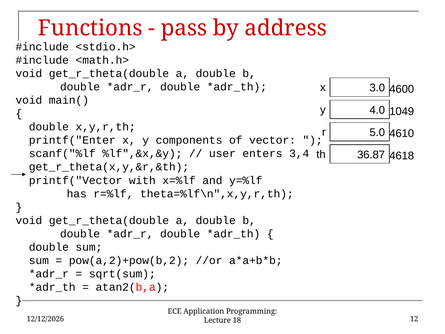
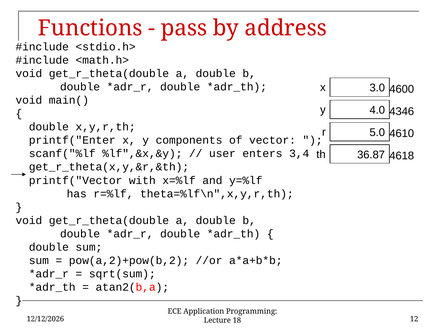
1049: 1049 -> 4346 (402, 111)
